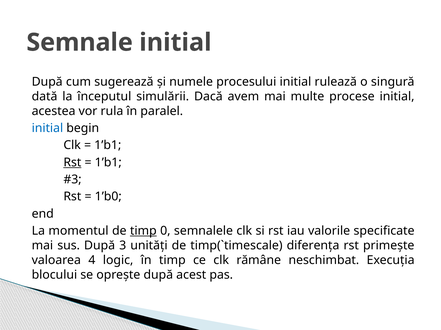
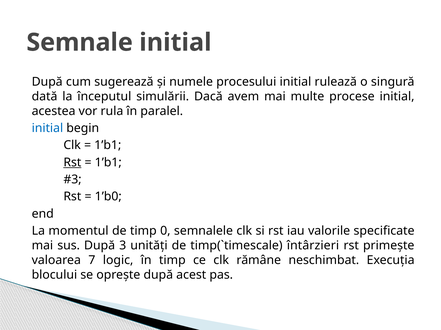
timp underline: present -> none (143, 231)
diferența: diferența -> întârzieri (313, 246)
4: 4 -> 7 (92, 261)
